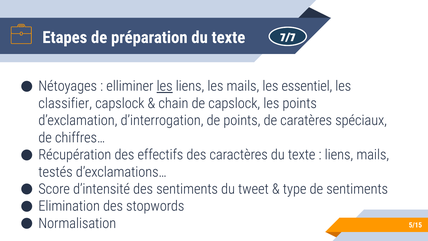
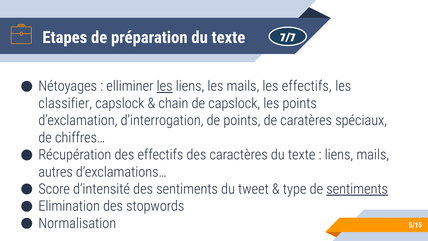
les essentiel: essentiel -> effectifs (307, 86)
testés: testés -> autres (56, 172)
sentiments underline: none -> present (357, 189)
